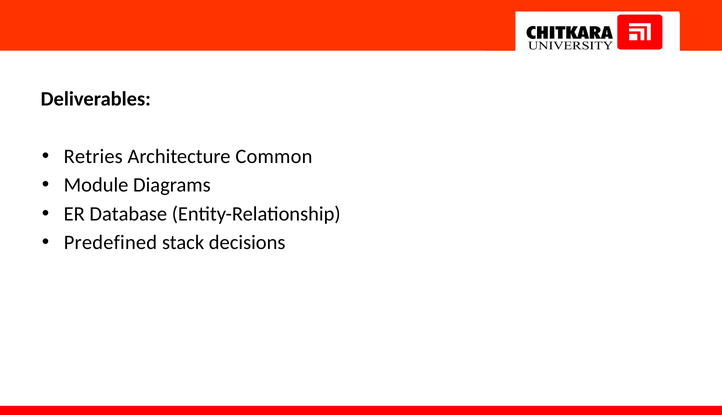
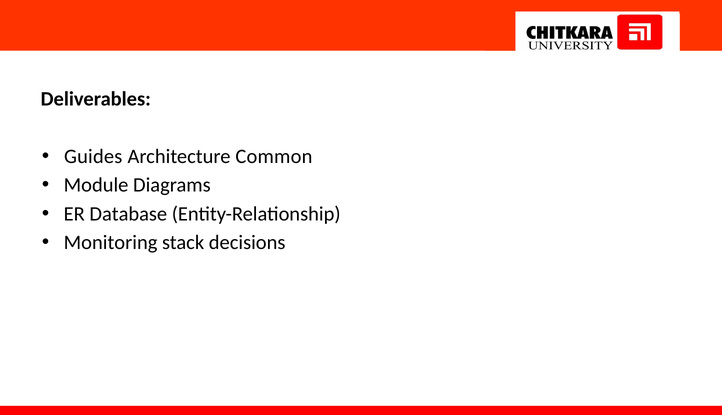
Retries: Retries -> Guides (93, 156)
Predefined: Predefined -> Monitoring (111, 242)
